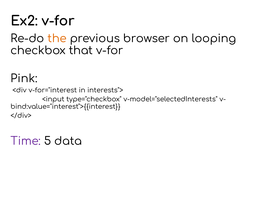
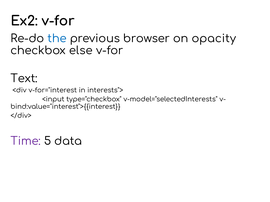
the colour: orange -> blue (57, 39)
looping: looping -> opacity (214, 39)
that: that -> else (81, 51)
Pink: Pink -> Text (24, 79)
